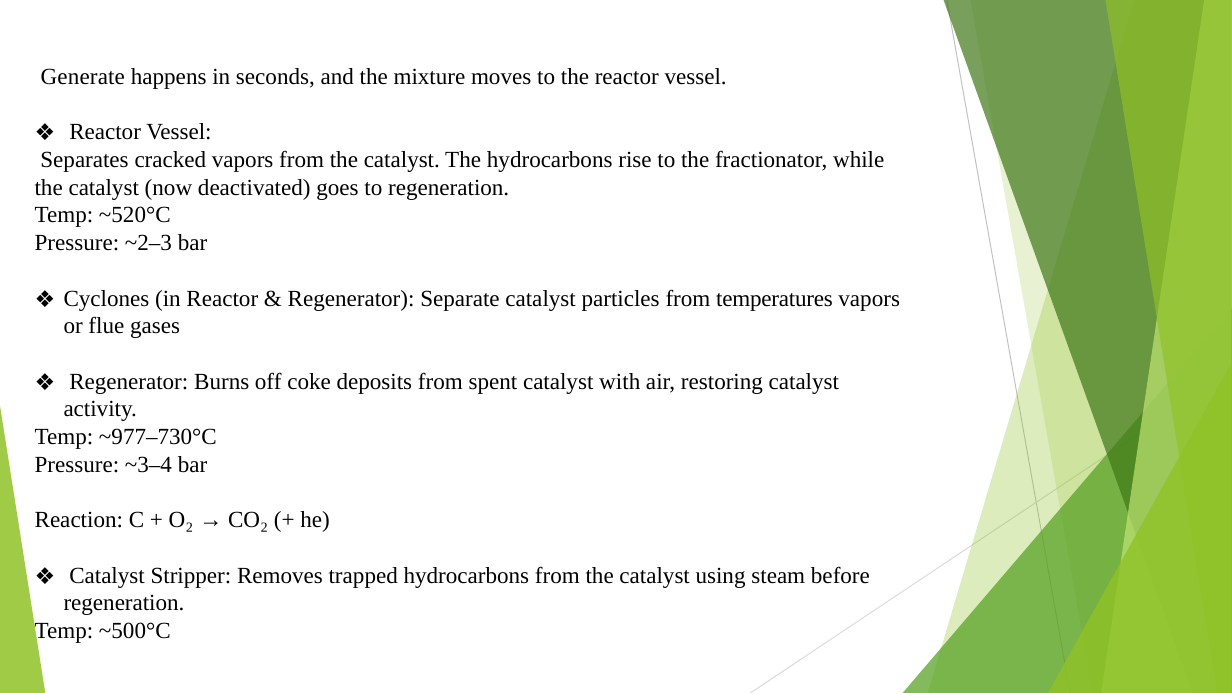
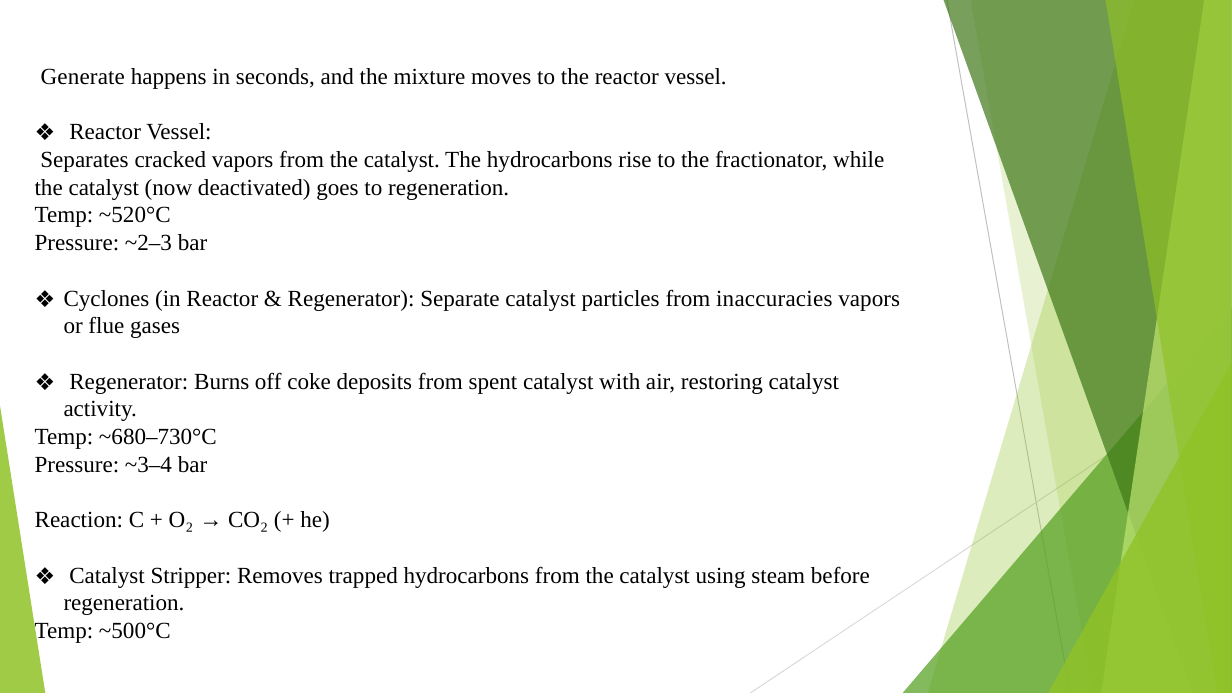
temperatures: temperatures -> inaccuracies (774, 298)
~977–730°C: ~977–730°C -> ~680–730°C (158, 437)
